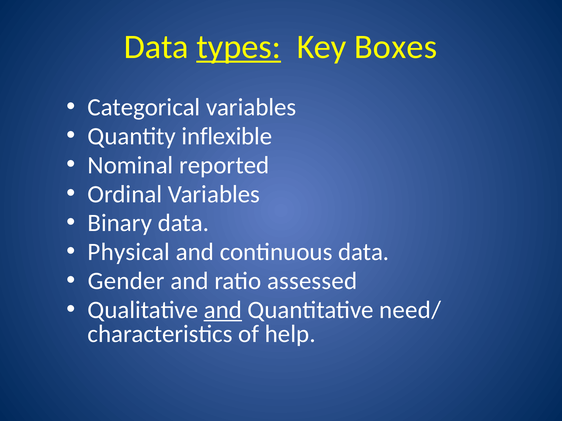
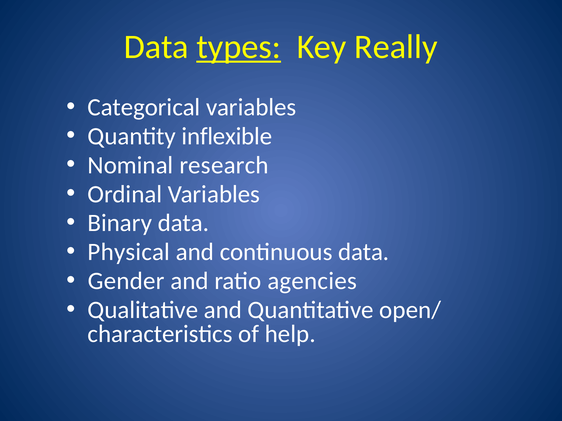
Boxes: Boxes -> Really (396, 47)
reported: reported -> research (224, 165)
assessed: assessed -> agencies (312, 281)
and underline: present -> none (223, 310)
need/: need/ -> open/ (410, 310)
